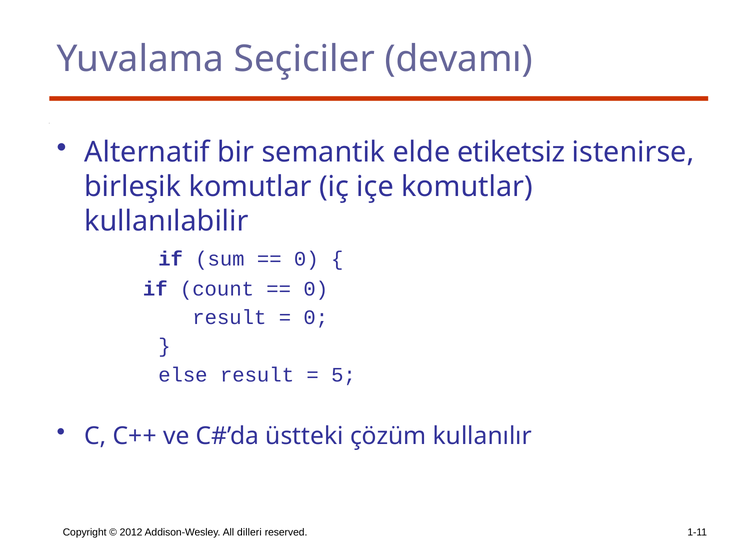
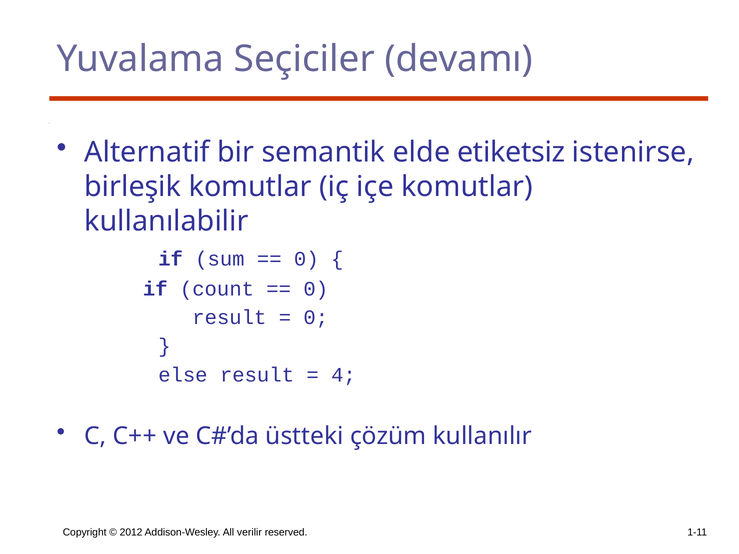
5: 5 -> 4 (343, 375)
dilleri: dilleri -> verilir (249, 533)
